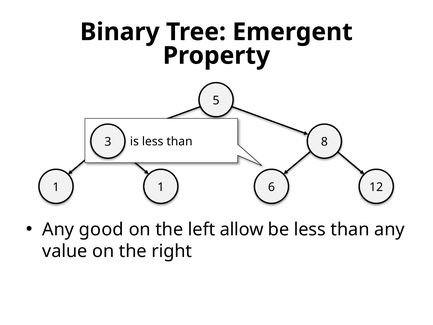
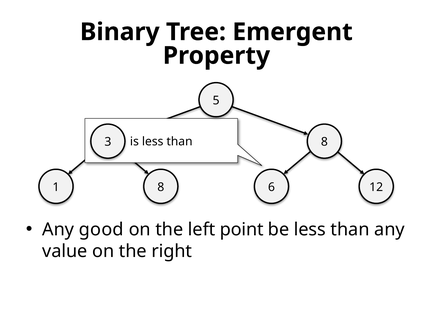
1 1: 1 -> 8 (161, 187)
allow: allow -> point (242, 229)
